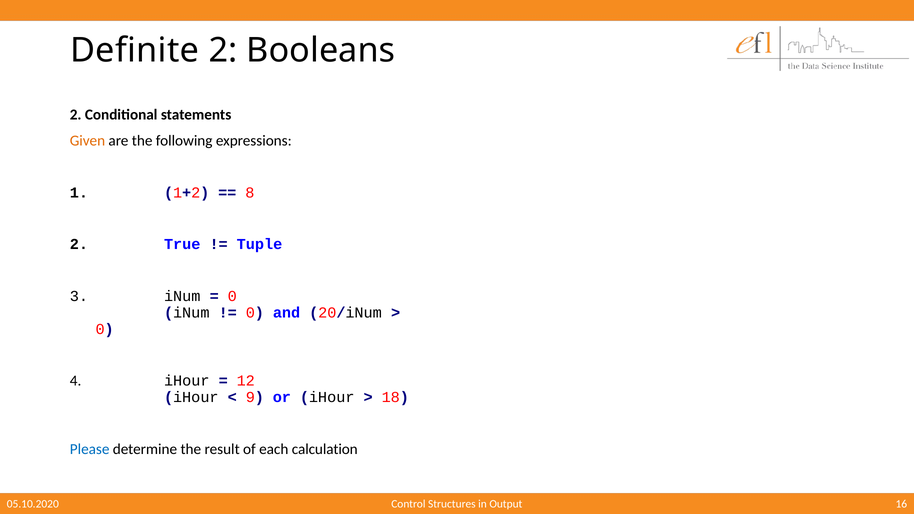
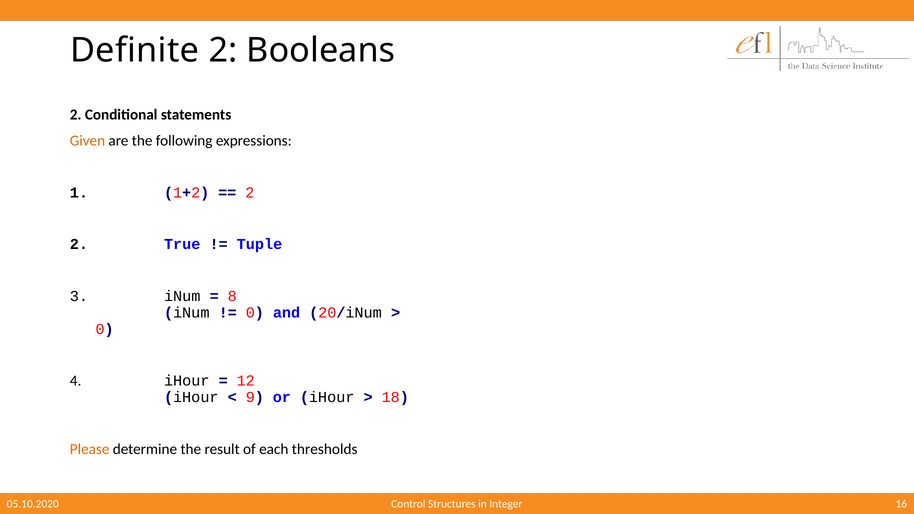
8: 8 -> 2 (250, 193)
0: 0 -> 8 (232, 296)
Please colour: blue -> orange (90, 449)
calculation: calculation -> thresholds (325, 449)
Output: Output -> Integer (506, 504)
